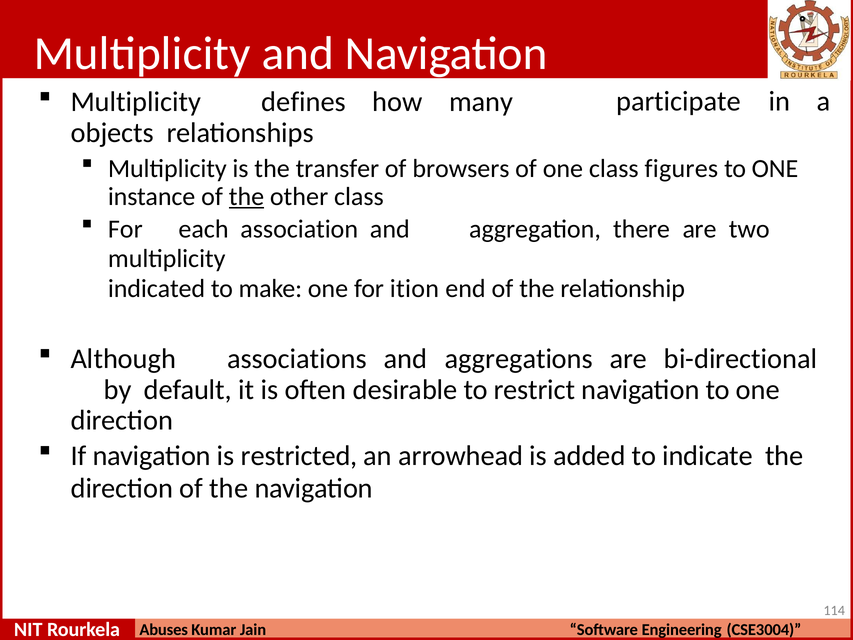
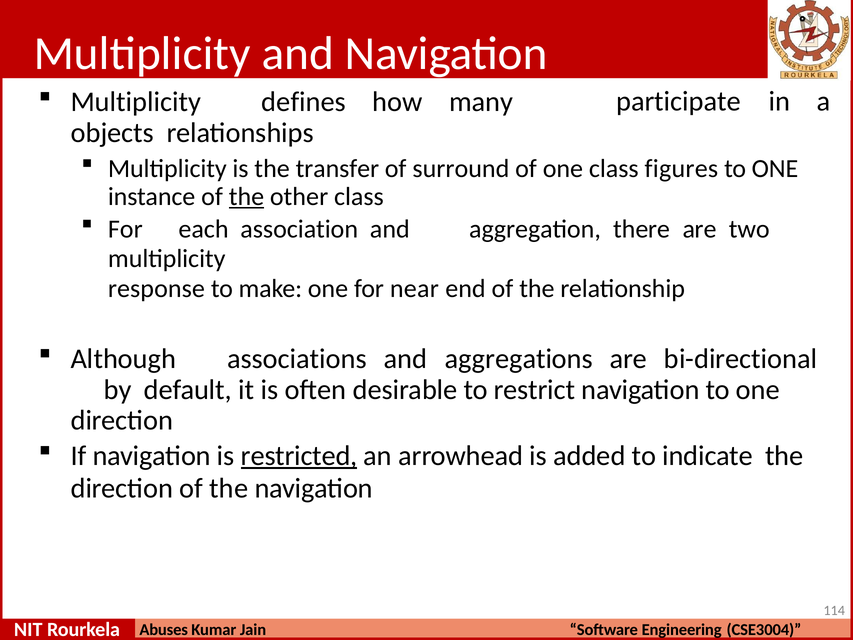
browsers: browsers -> surround (461, 168)
indicated: indicated -> response (156, 288)
ition: ition -> near (414, 288)
restricted underline: none -> present (299, 456)
